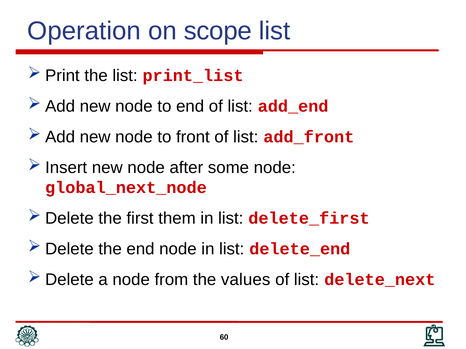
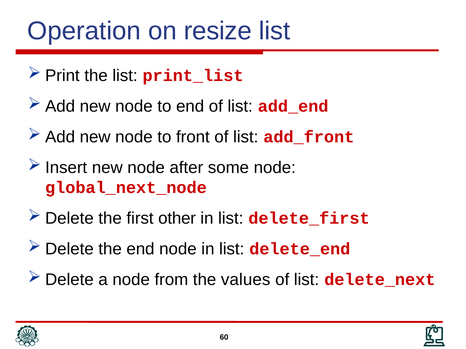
scope: scope -> resize (218, 31)
them: them -> other (177, 219)
